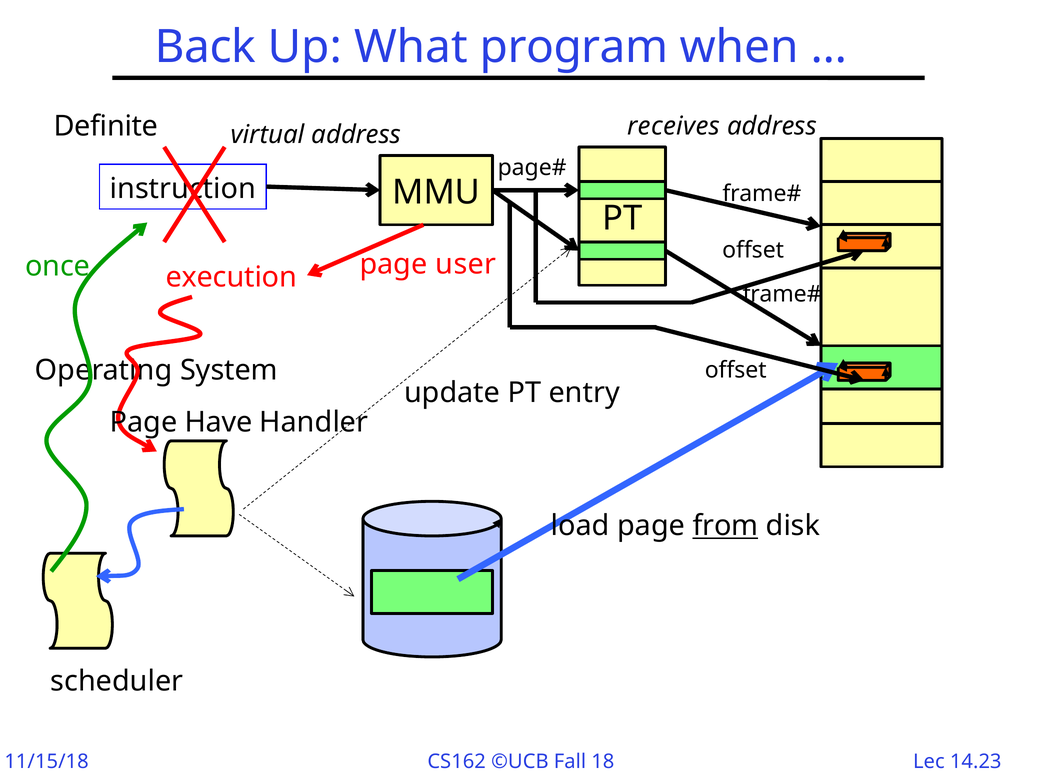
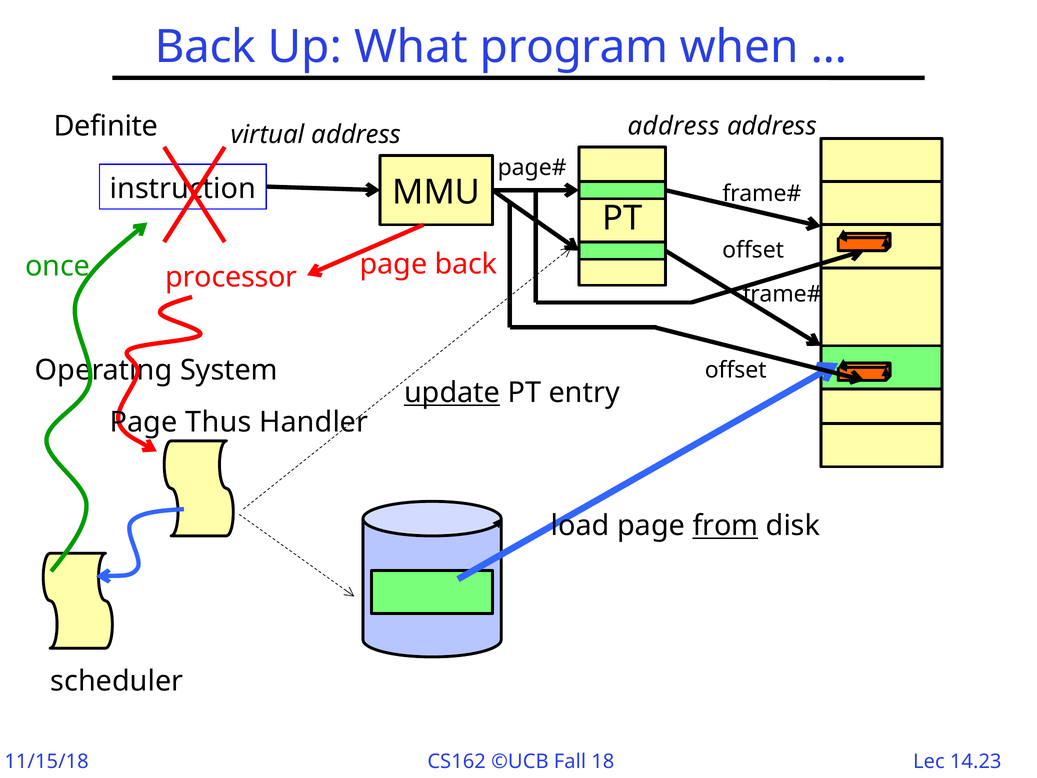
receives: receives -> address (674, 126)
user: user -> back (466, 264)
execution: execution -> processor (231, 277)
update underline: none -> present (452, 393)
Have: Have -> Thus (218, 422)
